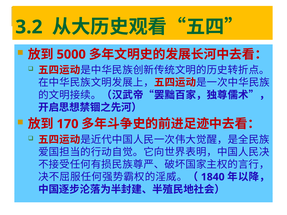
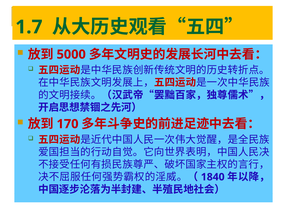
3.2: 3.2 -> 1.7 (29, 27)
